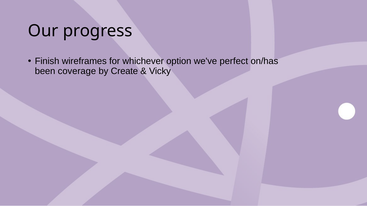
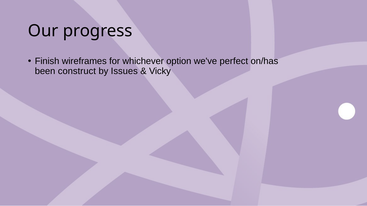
coverage: coverage -> construct (77, 71)
Create: Create -> Issues (124, 71)
